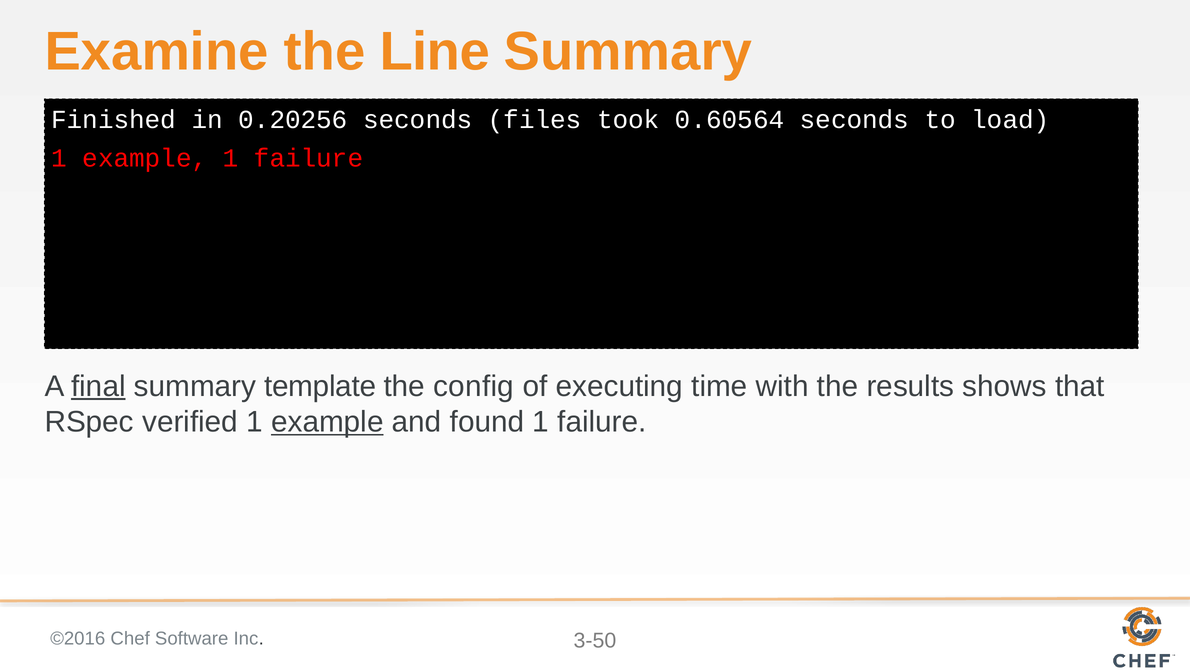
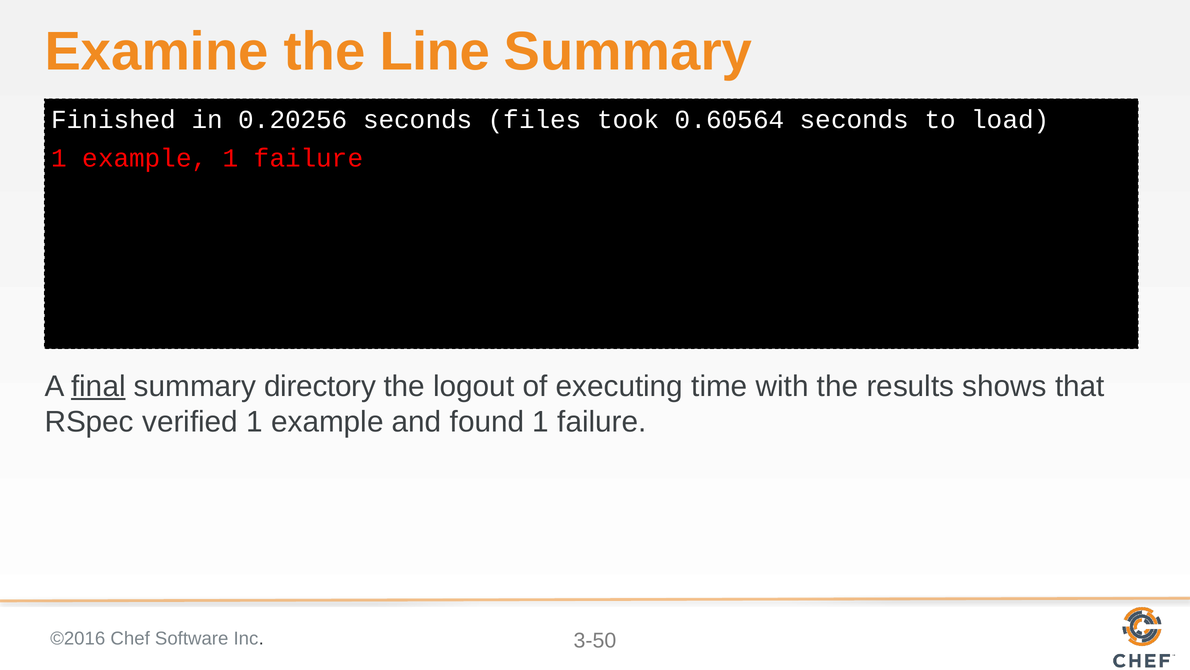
template: template -> directory (320, 386)
config: config -> logout (474, 386)
example underline: present -> none (327, 422)
